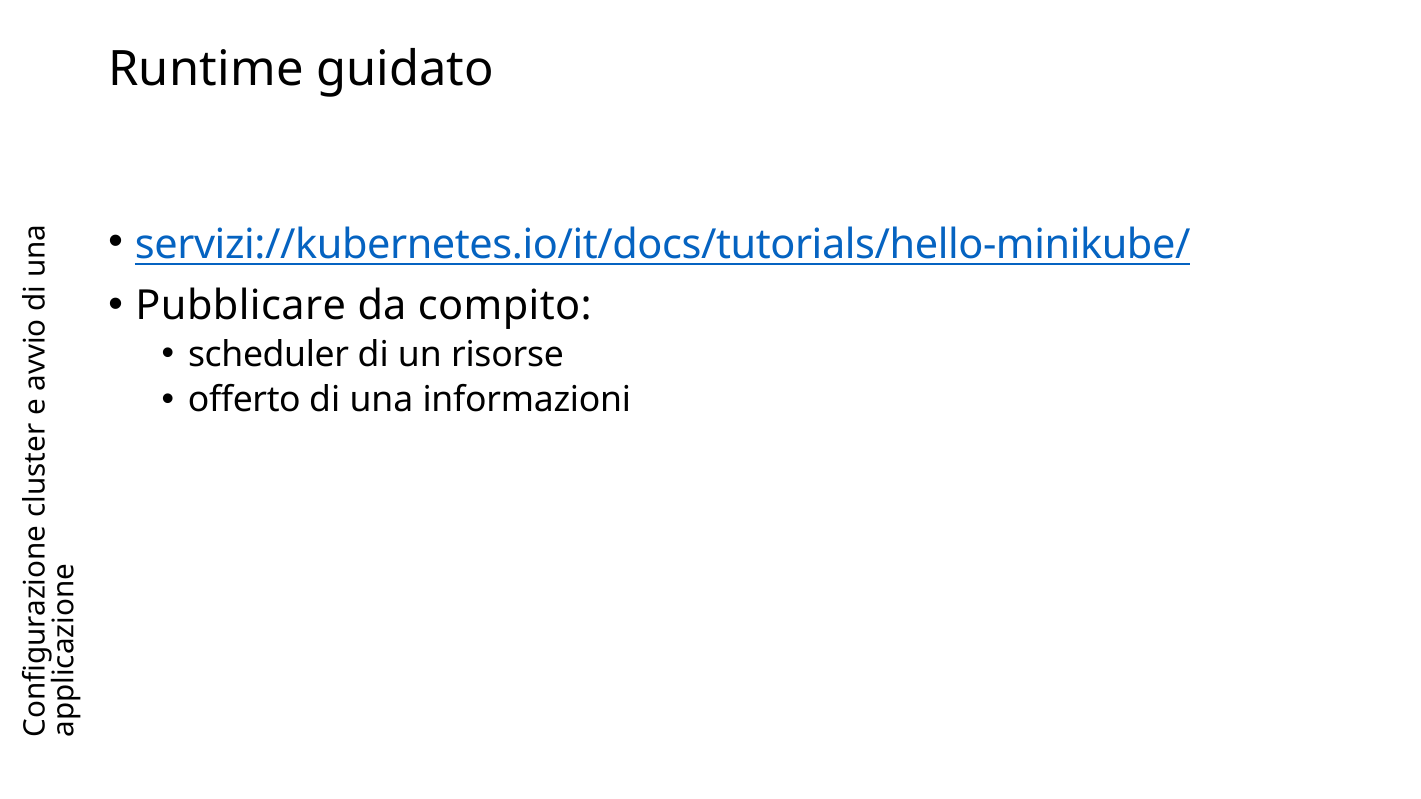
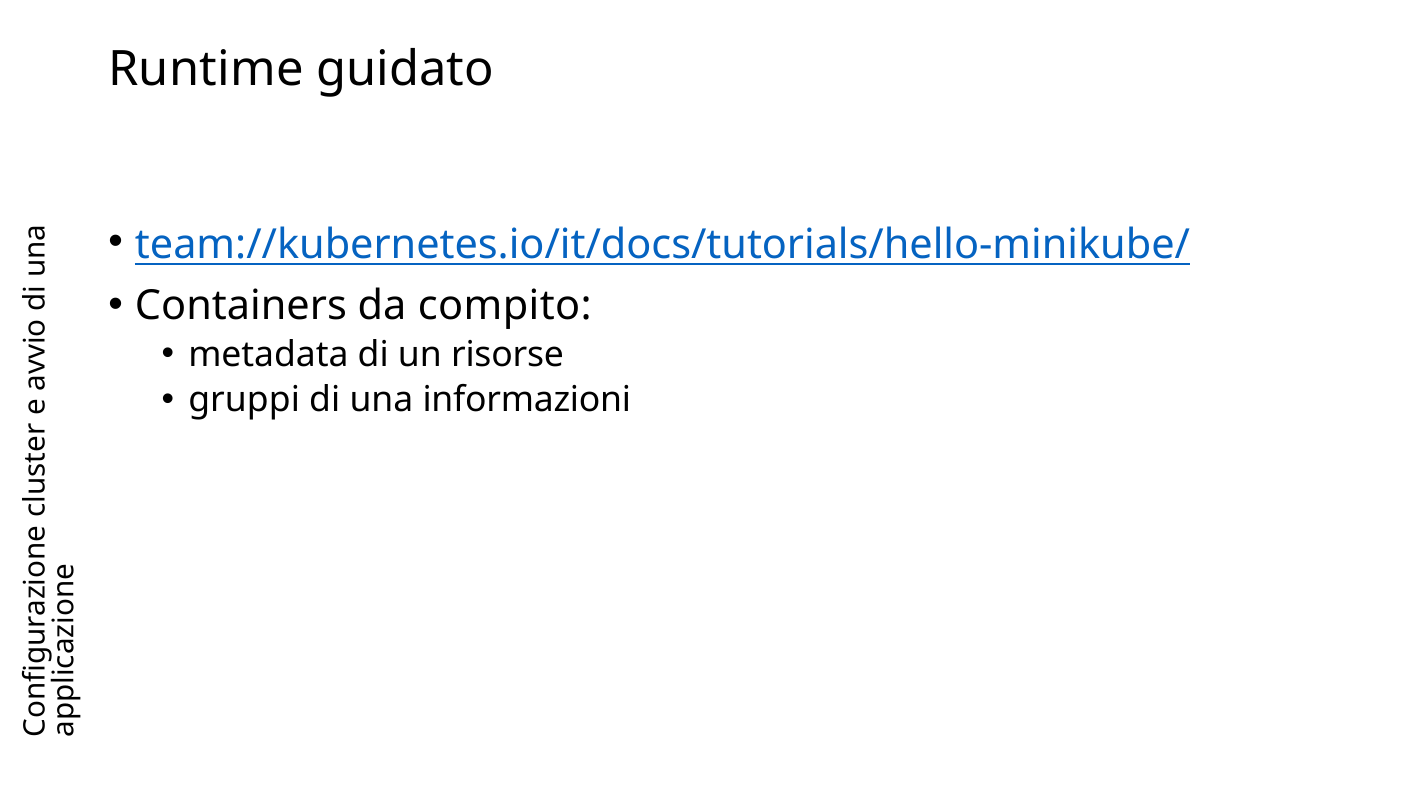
servizi://kubernetes.io/it/docs/tutorials/hello-minikube/: servizi://kubernetes.io/it/docs/tutorials/hello-minikube/ -> team://kubernetes.io/it/docs/tutorials/hello-minikube/ (663, 245)
Pubblicare: Pubblicare -> Containers (241, 306)
scheduler: scheduler -> metadata (268, 355)
offerto: offerto -> gruppi (244, 400)
